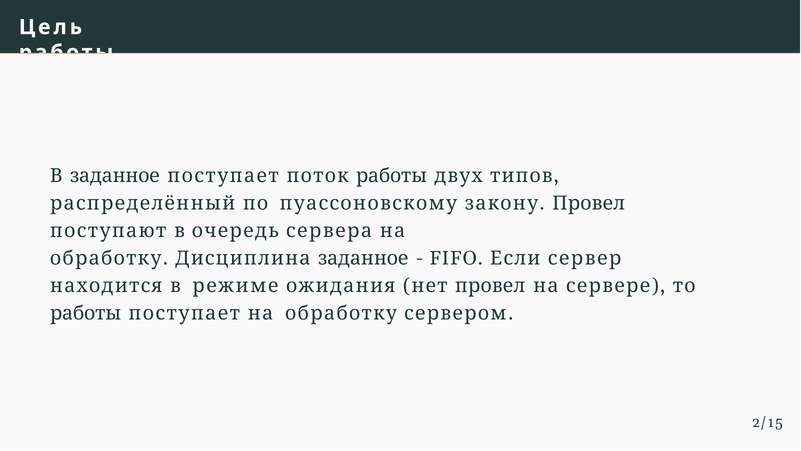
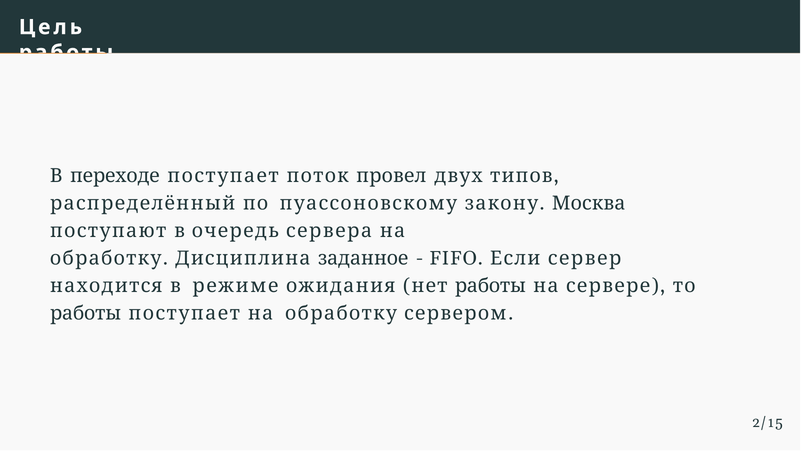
В заданное: заданное -> переходе (115, 176)
поток работы: работы -> провел (391, 176)
закону Провел: Провел -> Москва (589, 203)
нет провел: провел -> работы (490, 286)
